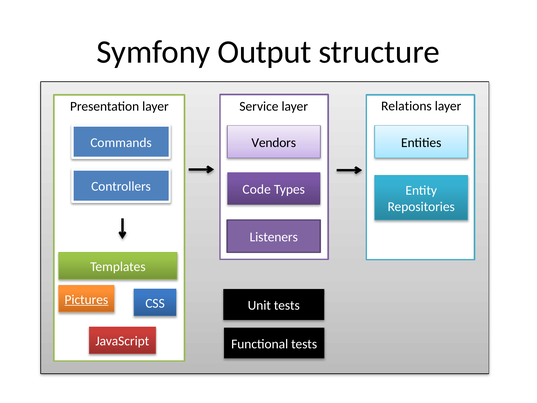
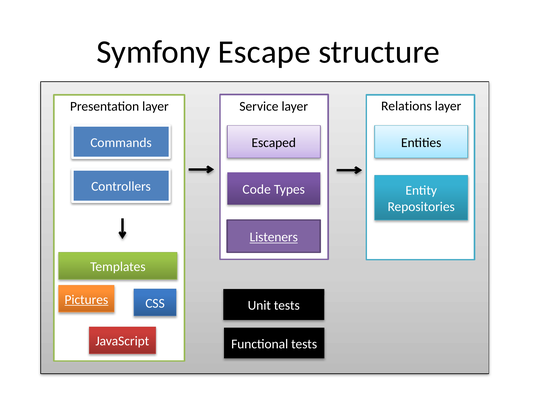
Output: Output -> Escape (264, 52)
Vendors: Vendors -> Escaped (274, 142)
Listeners underline: none -> present (274, 237)
